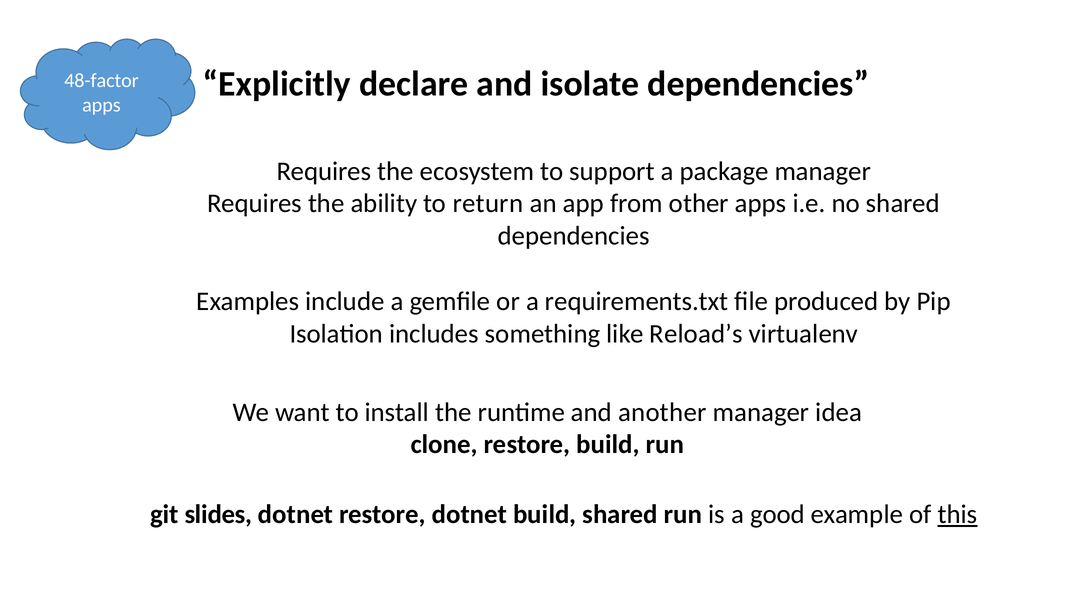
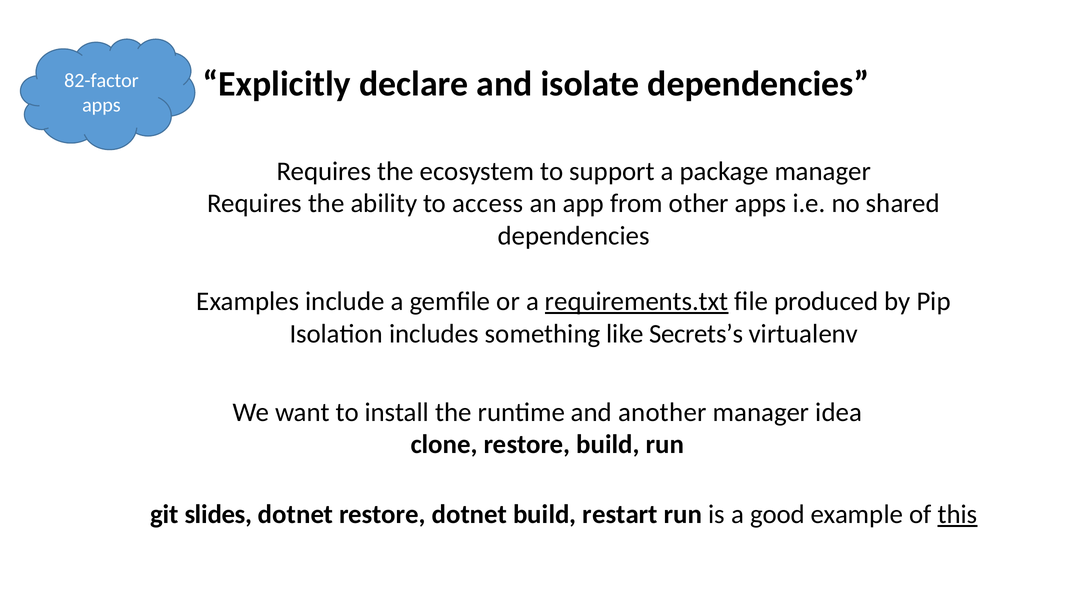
48-factor: 48-factor -> 82-factor (101, 81)
return: return -> access (488, 204)
requirements.txt underline: none -> present (637, 302)
Reload’s: Reload’s -> Secrets’s (696, 334)
build shared: shared -> restart (620, 515)
